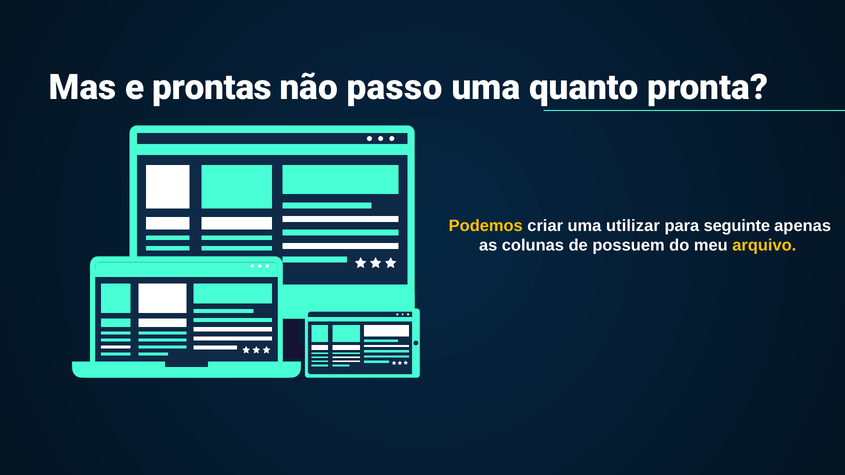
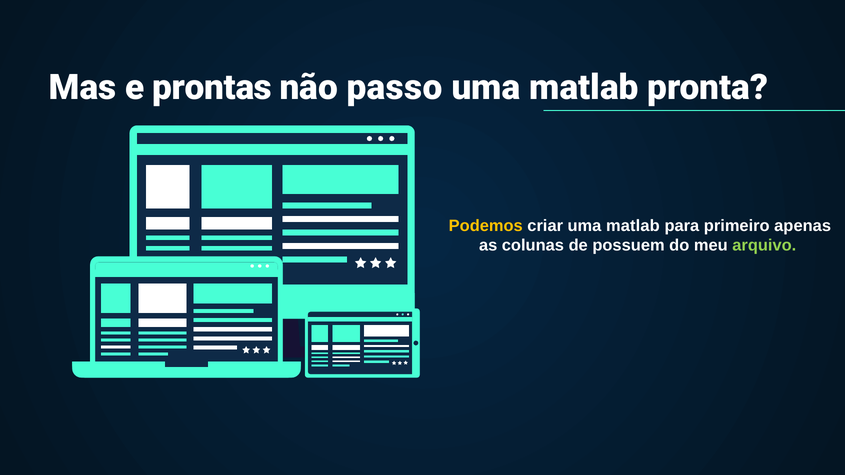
quanto: quanto -> matlab (584, 88)
criar uma utilizar: utilizar -> matlab (633, 226)
seguinte: seguinte -> primeiro (737, 226)
arquivo colour: yellow -> light green (764, 245)
